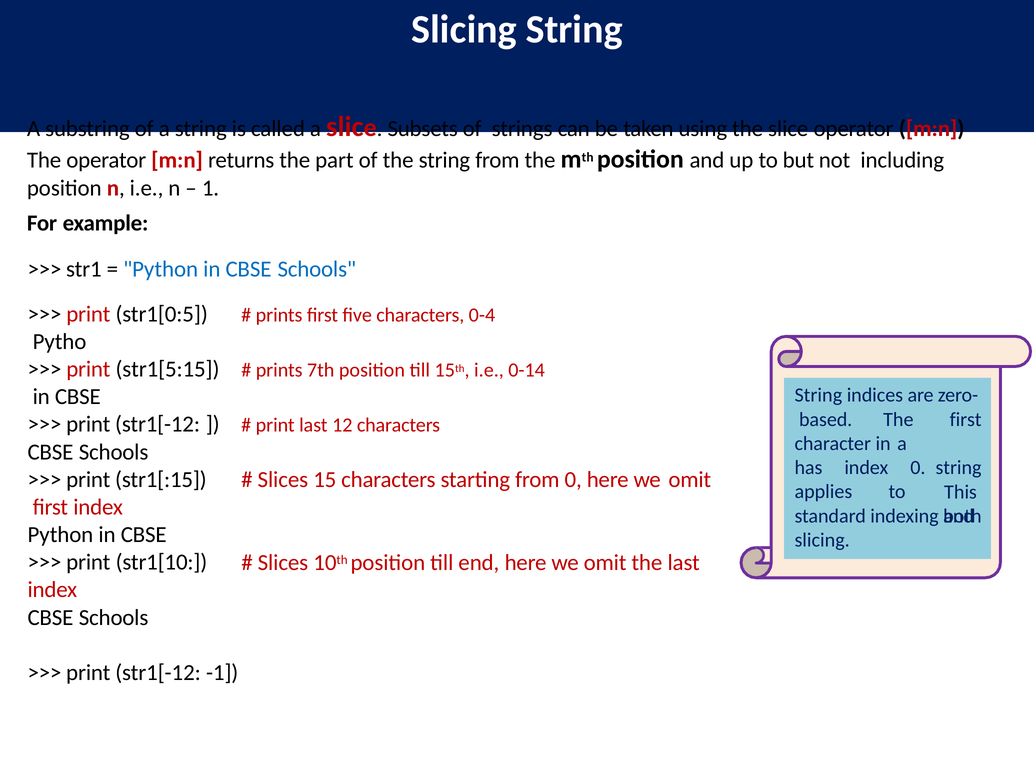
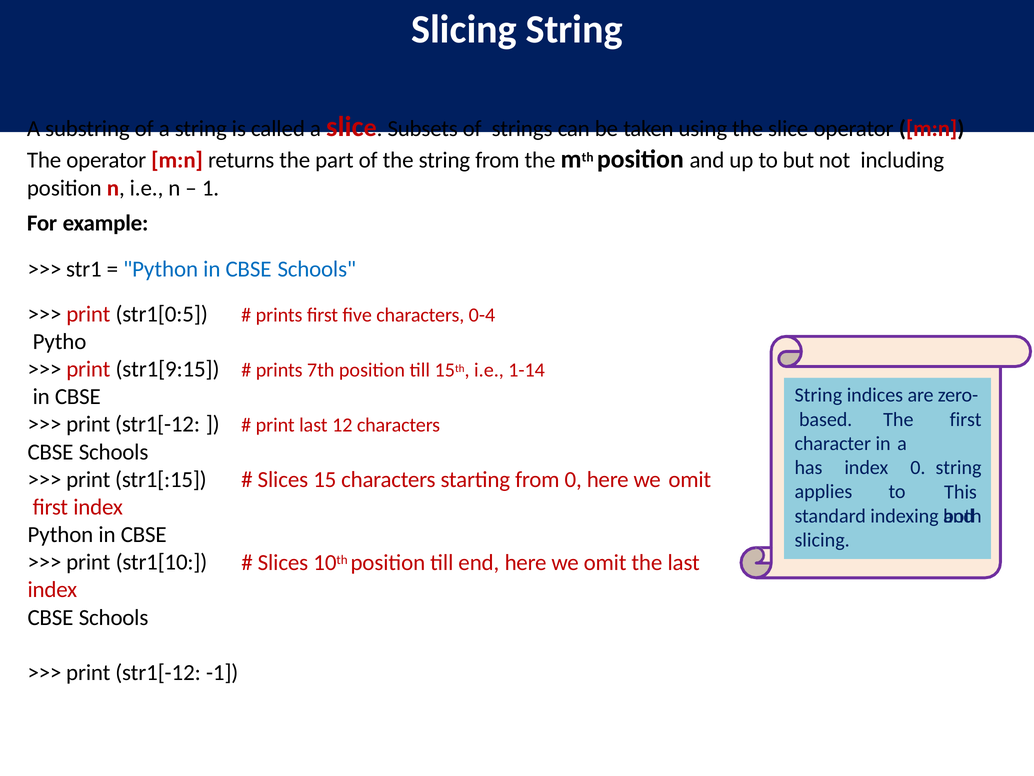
str1[5:15: str1[5:15 -> str1[9:15 (168, 369)
0-14: 0-14 -> 1-14 (527, 370)
